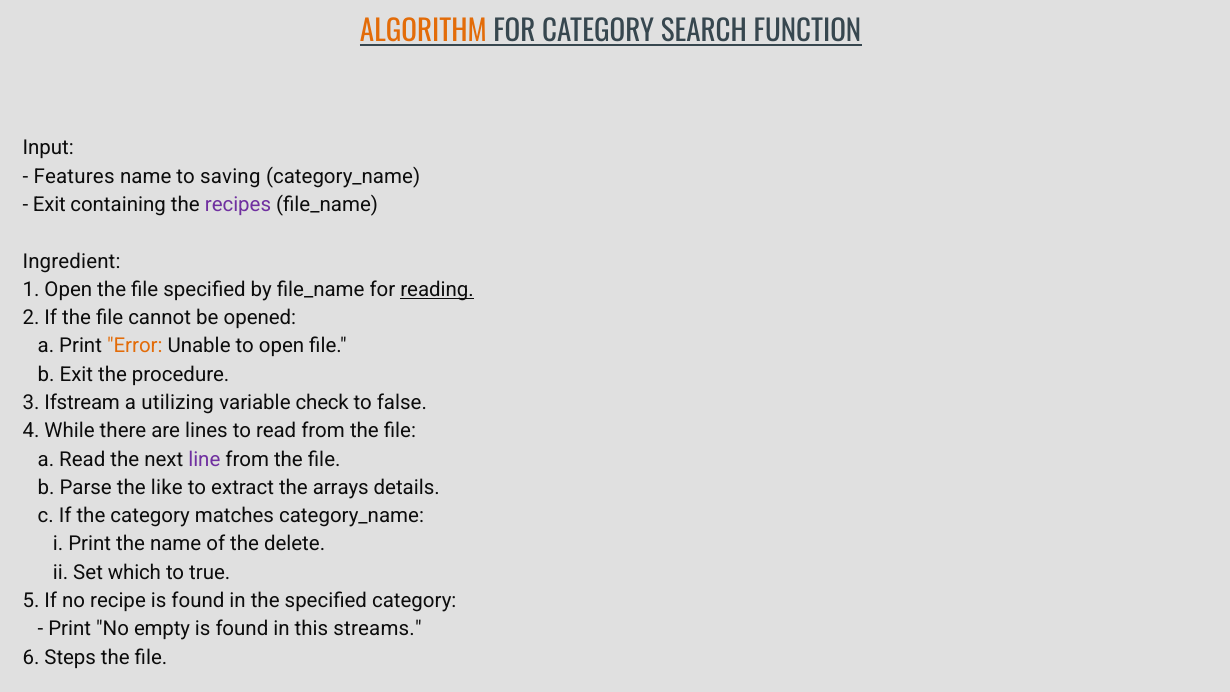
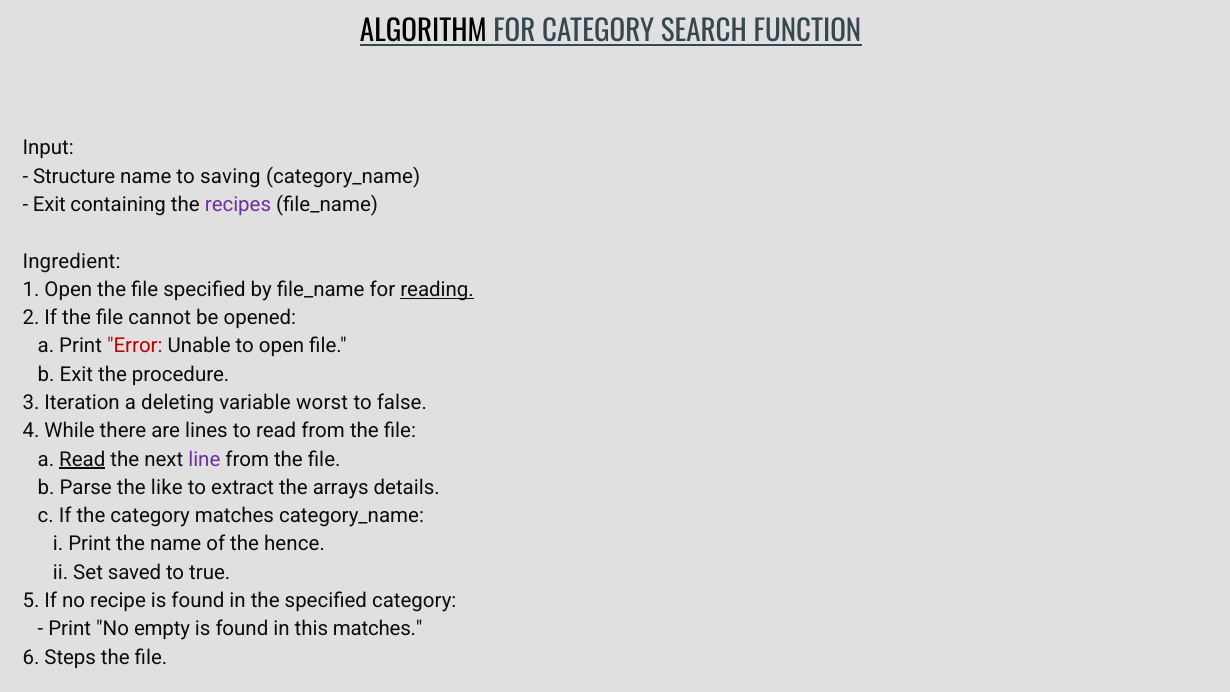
ALGORITHM colour: orange -> black (423, 32)
Features: Features -> Structure (74, 176)
Error colour: orange -> red (135, 346)
Ifstream: Ifstream -> Iteration (82, 403)
utilizing: utilizing -> deleting (178, 403)
check: check -> worst (322, 403)
Read underline: none -> present (82, 459)
delete: delete -> hence (295, 544)
which: which -> saved (135, 572)
this streams: streams -> matches (378, 629)
